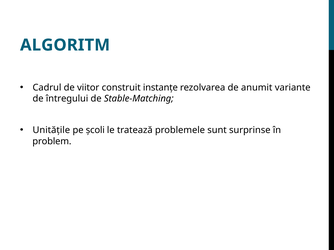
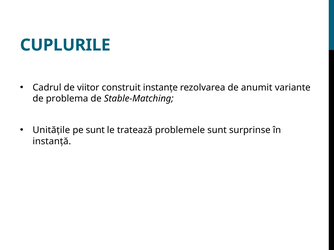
ALGORITM: ALGORITM -> CUPLURILE (65, 45)
întregului: întregului -> problema (67, 99)
pe școli: școli -> sunt (95, 130)
problem: problem -> instanță (52, 142)
